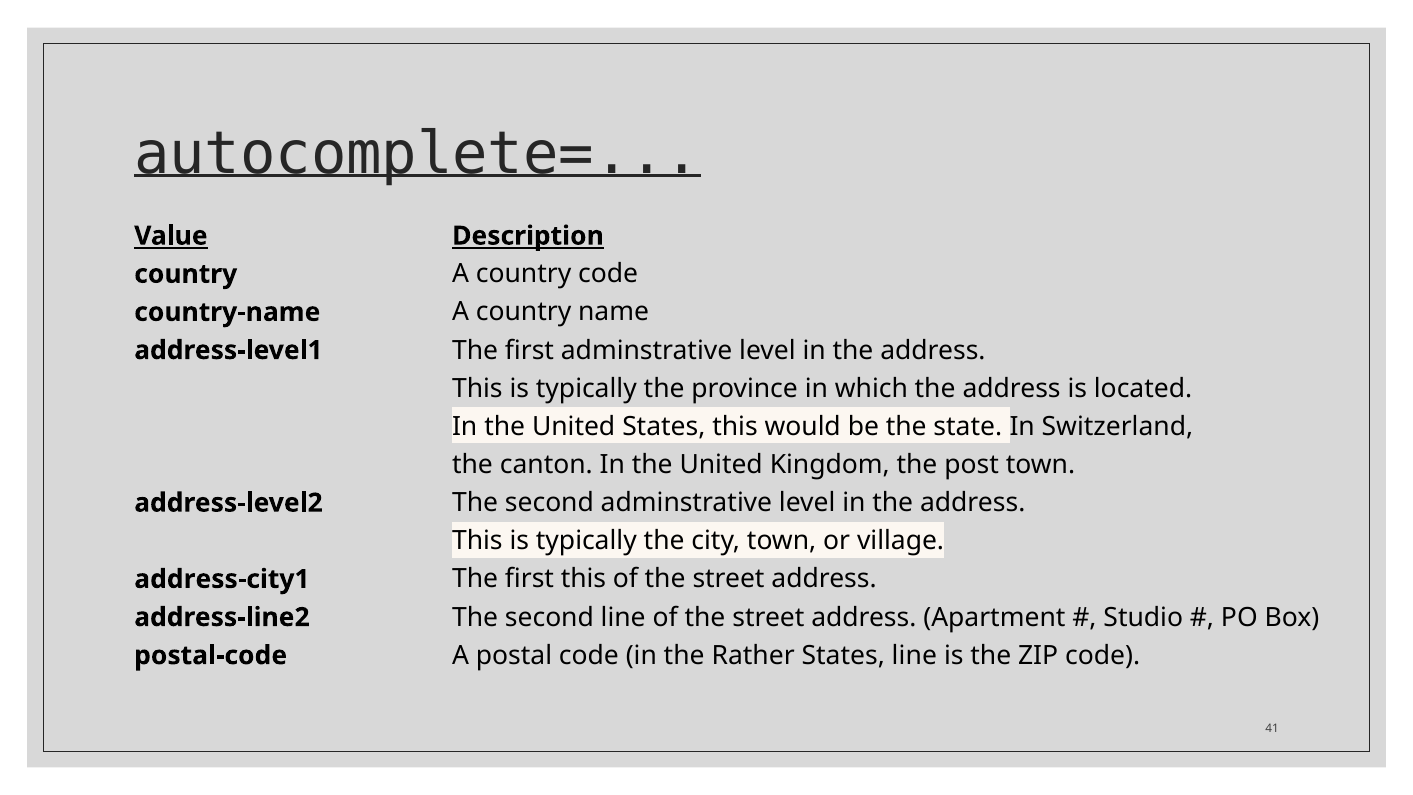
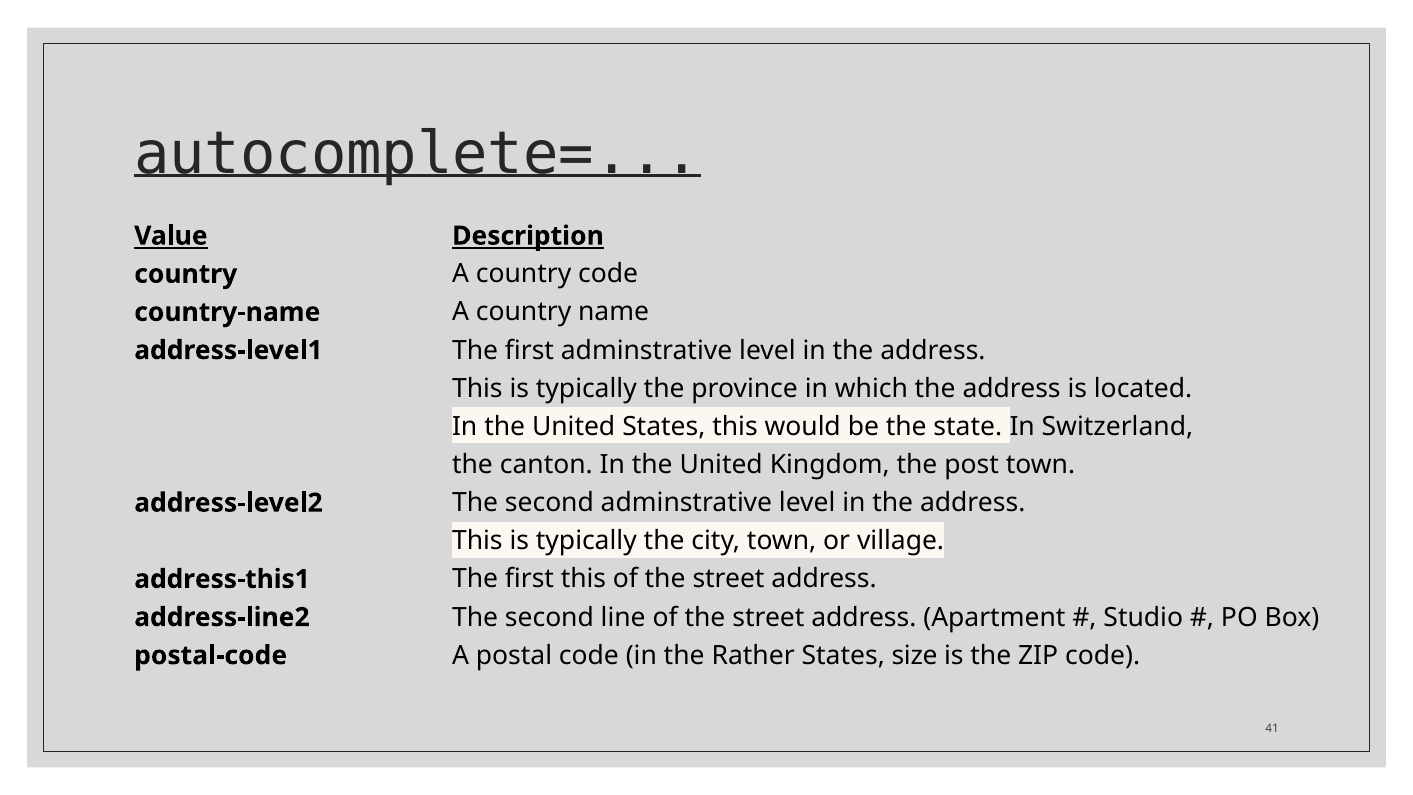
address-city1: address-city1 -> address-this1 (222, 579)
States line: line -> size (915, 655)
